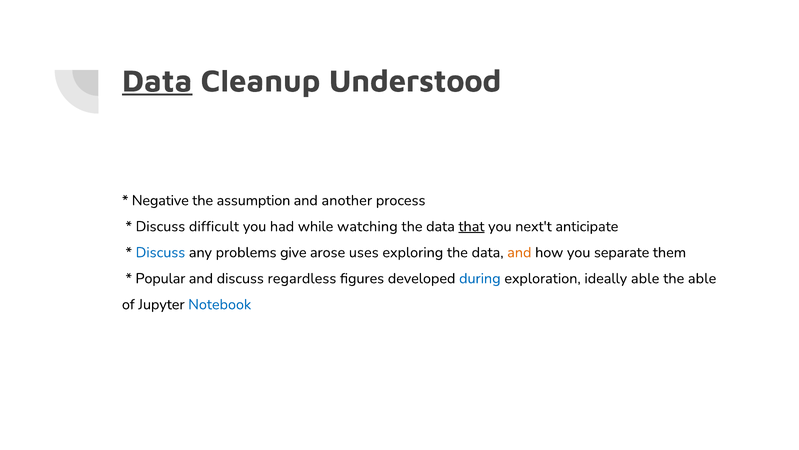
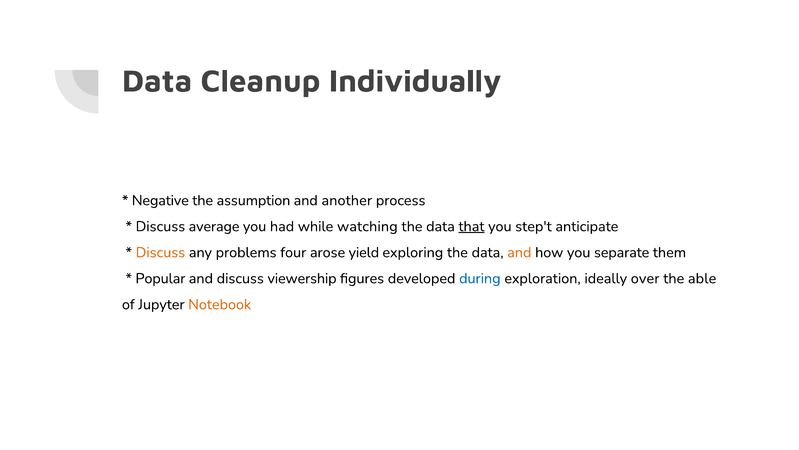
Data underline: present -> none (157, 81)
Understood: Understood -> Individually (415, 81)
difficult: difficult -> average (214, 226)
next't: next't -> step't (533, 226)
Discuss colour: blue -> orange (160, 252)
give: give -> four (293, 252)
uses: uses -> yield (364, 252)
regardless: regardless -> viewership (302, 278)
ideally able: able -> over (645, 278)
Notebook colour: blue -> orange (220, 304)
